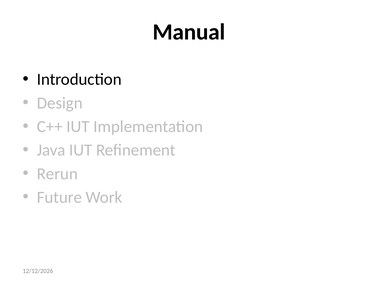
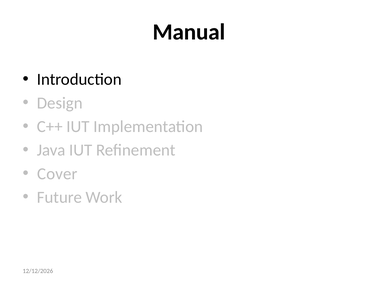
Rerun: Rerun -> Cover (57, 173)
